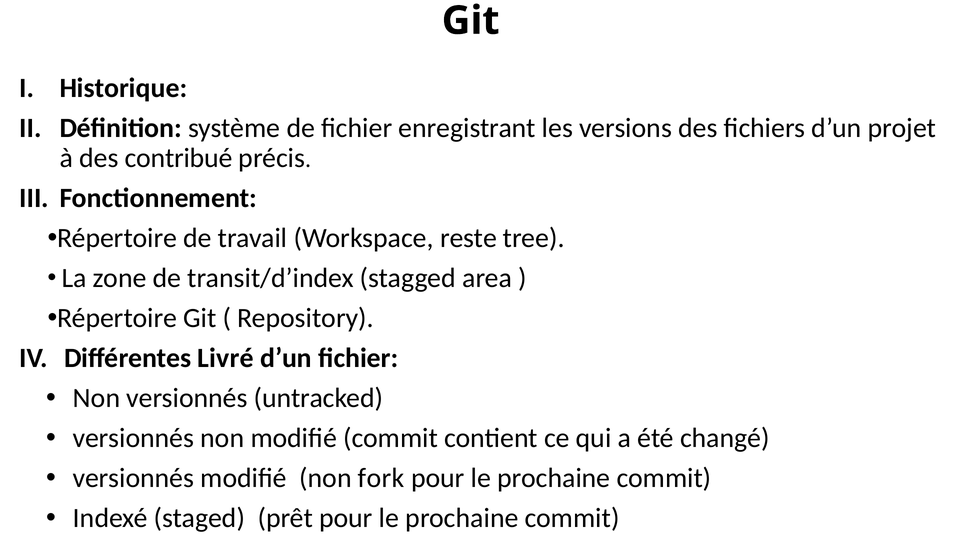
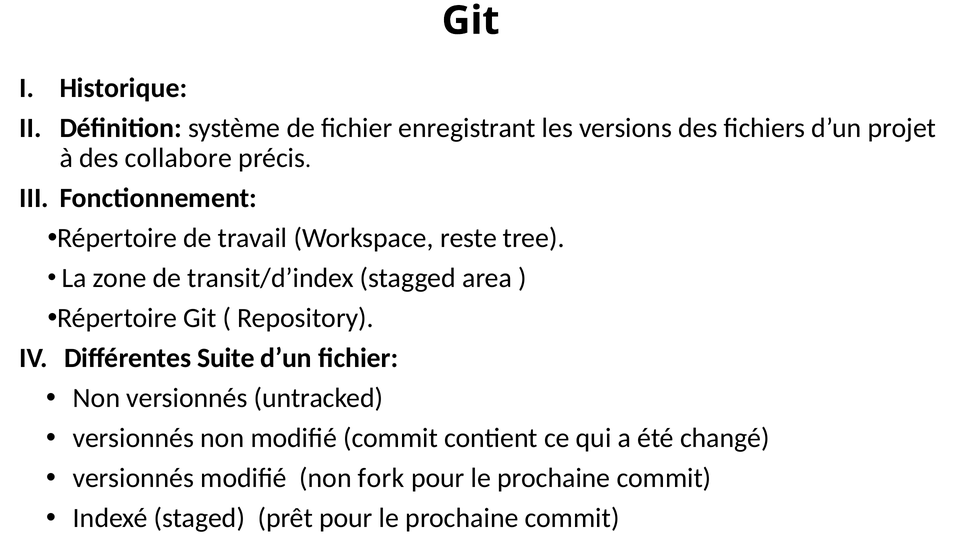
contribué: contribué -> collabore (178, 158)
Livré: Livré -> Suite (226, 358)
